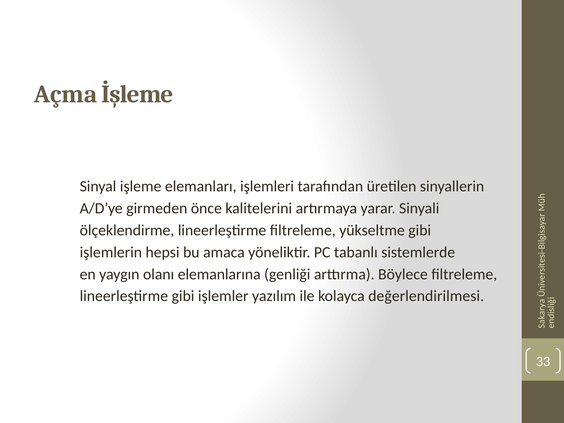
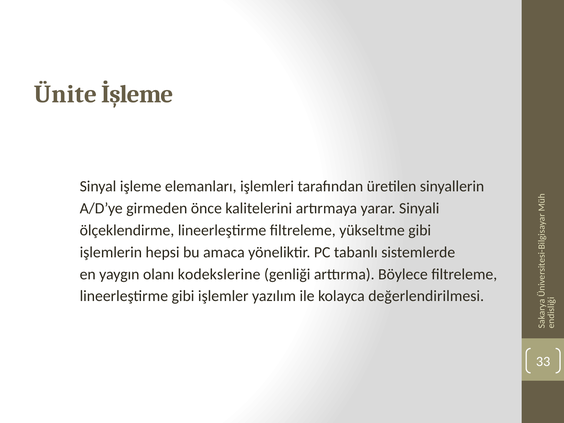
Açma: Açma -> Ünite (65, 94)
elemanlarına: elemanlarına -> kodekslerine (219, 274)
